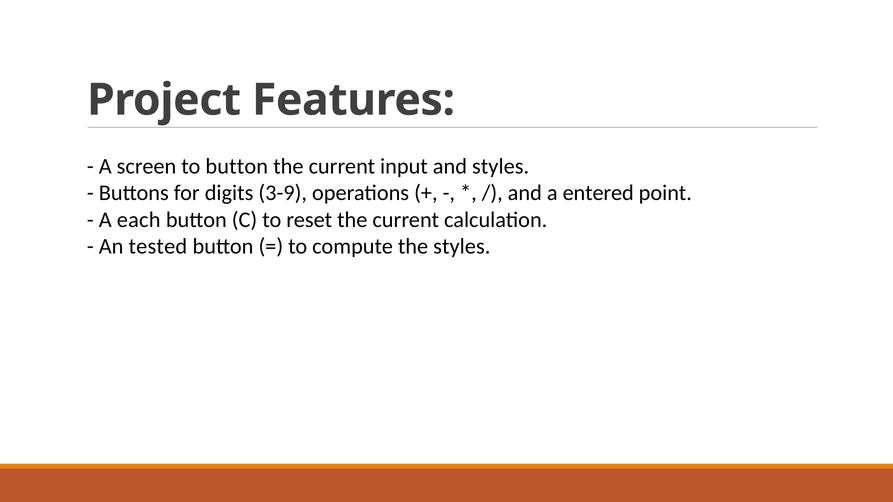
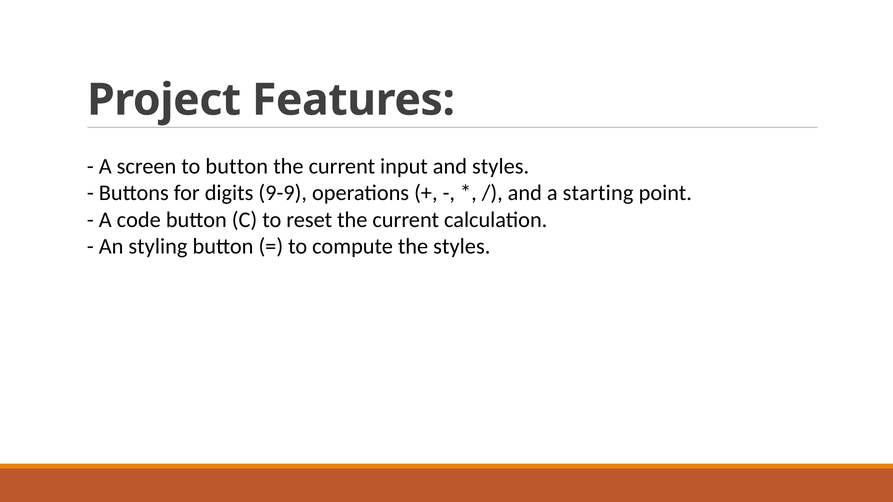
3-9: 3-9 -> 9-9 (283, 193)
entered: entered -> starting (598, 193)
each: each -> code (139, 220)
tested: tested -> styling (158, 247)
